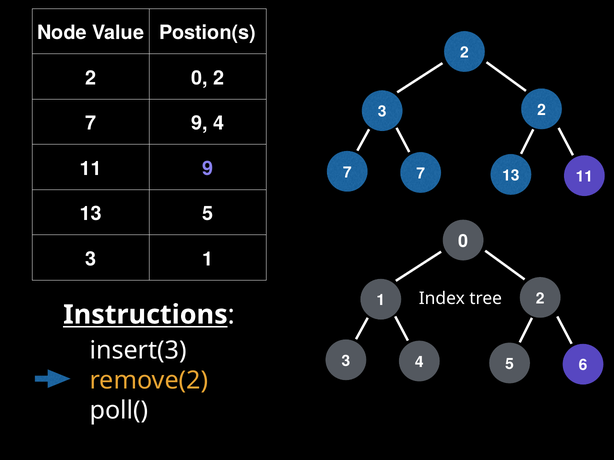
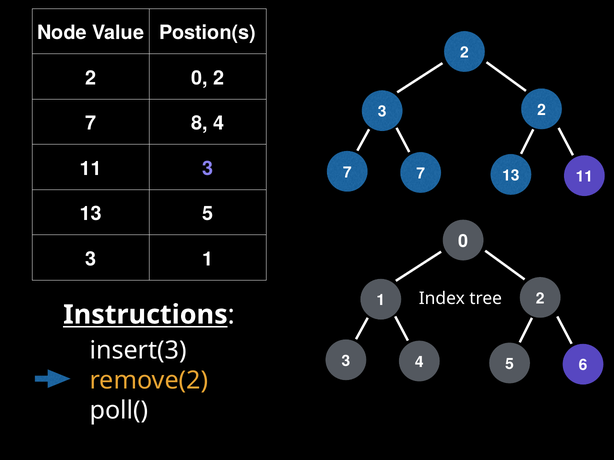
7 9: 9 -> 8 (199, 123)
11 9: 9 -> 3 (208, 169)
